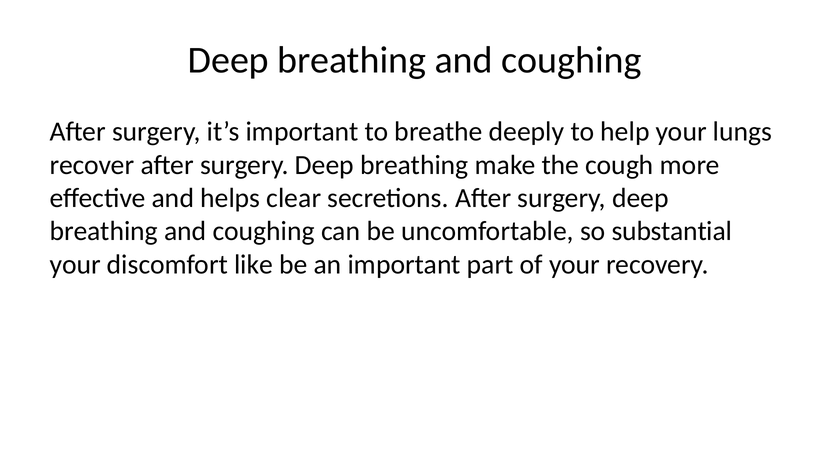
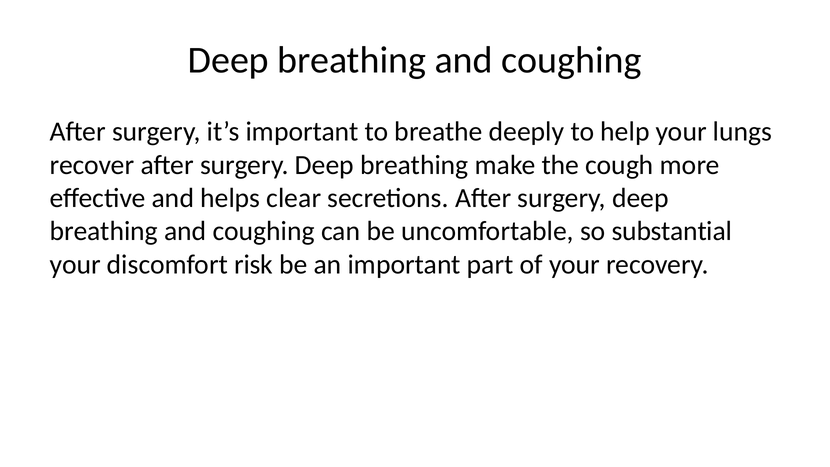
like: like -> risk (254, 264)
